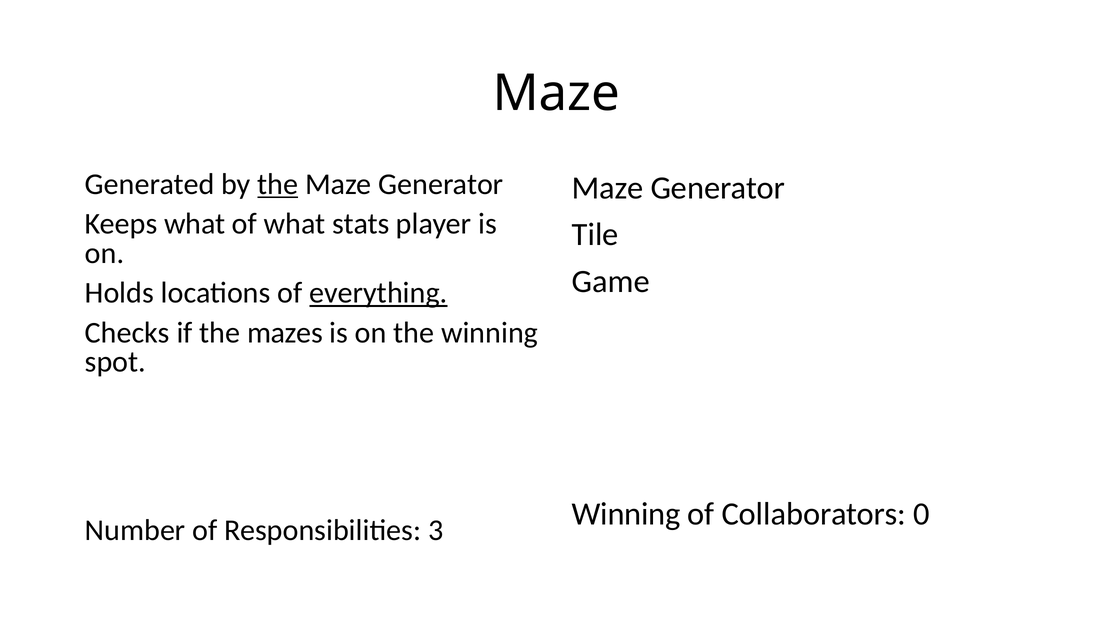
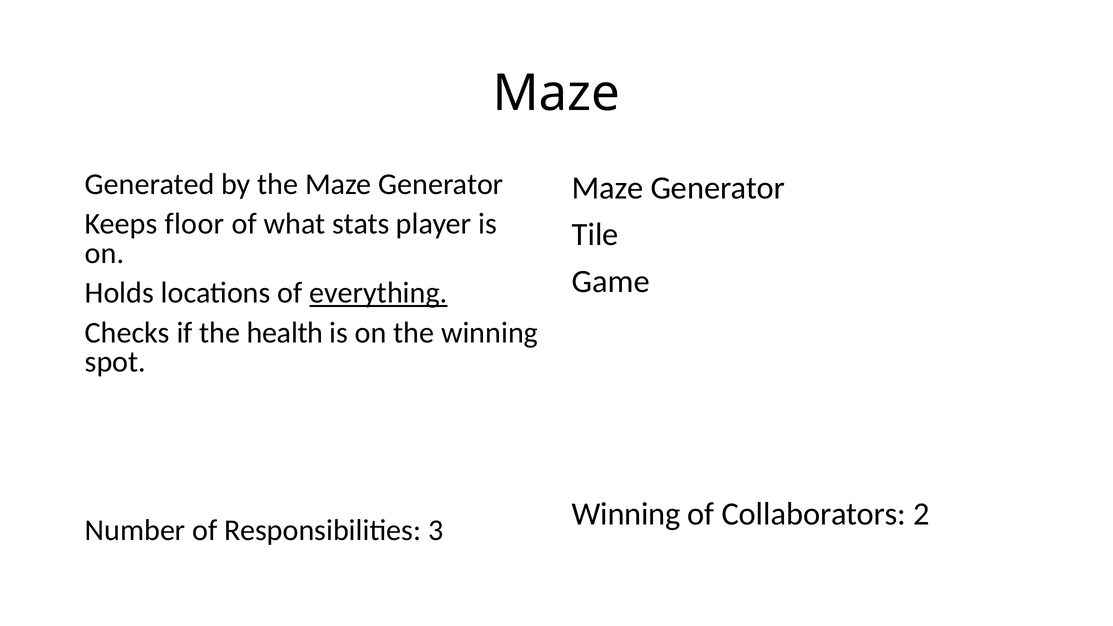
the underline: present -> none (278, 184)
Keeps what: what -> floor (194, 224)
mazes: mazes -> health (285, 333)
0: 0 -> 2 (922, 514)
